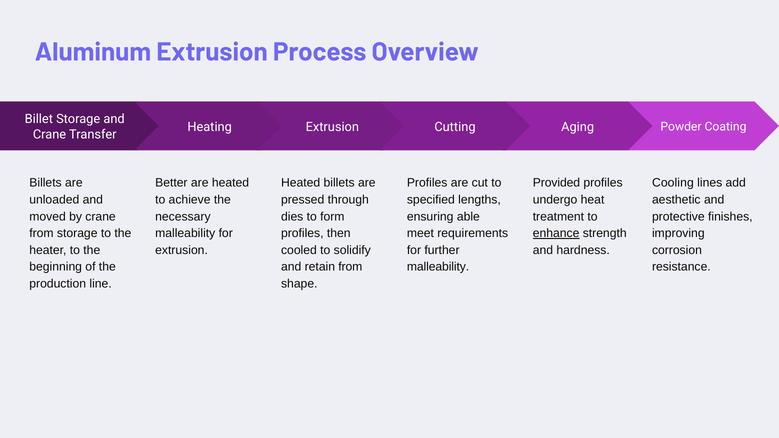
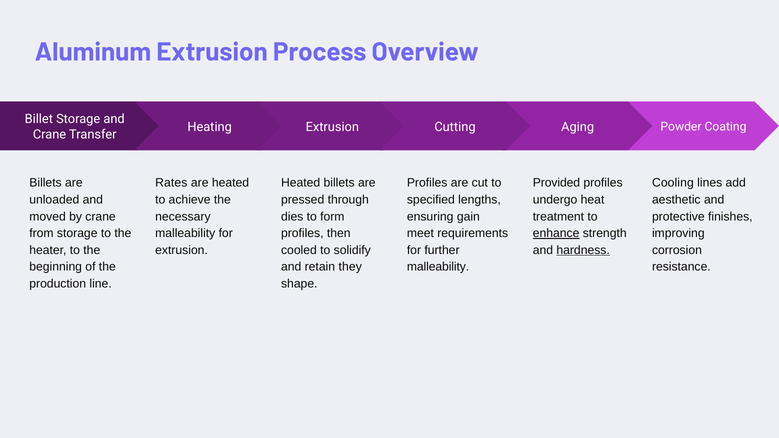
Better: Better -> Rates (171, 183)
able: able -> gain (468, 217)
hardness underline: none -> present (583, 250)
retain from: from -> they (350, 267)
